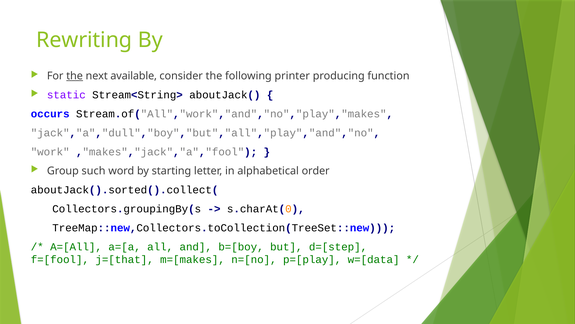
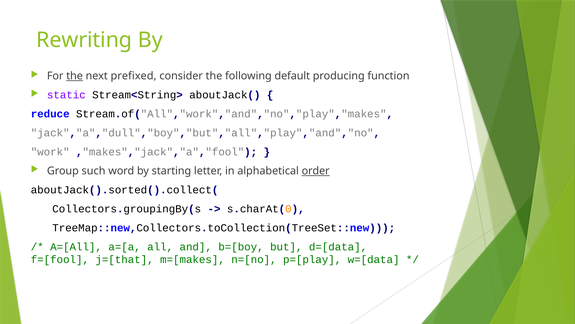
available: available -> prefixed (134, 76)
printer: printer -> default (292, 76)
occurs: occurs -> reduce (50, 114)
order underline: none -> present (316, 171)
d=[step: d=[step -> d=[data (338, 246)
